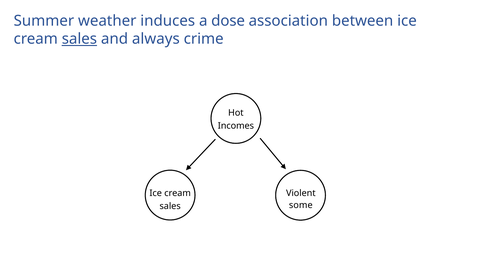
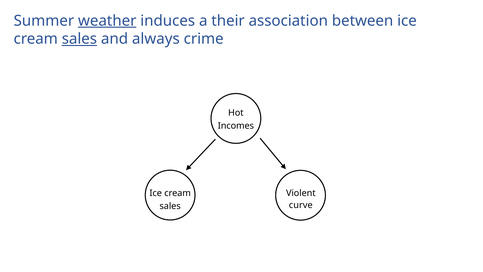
weather underline: none -> present (107, 21)
dose: dose -> their (228, 21)
some: some -> curve (301, 205)
